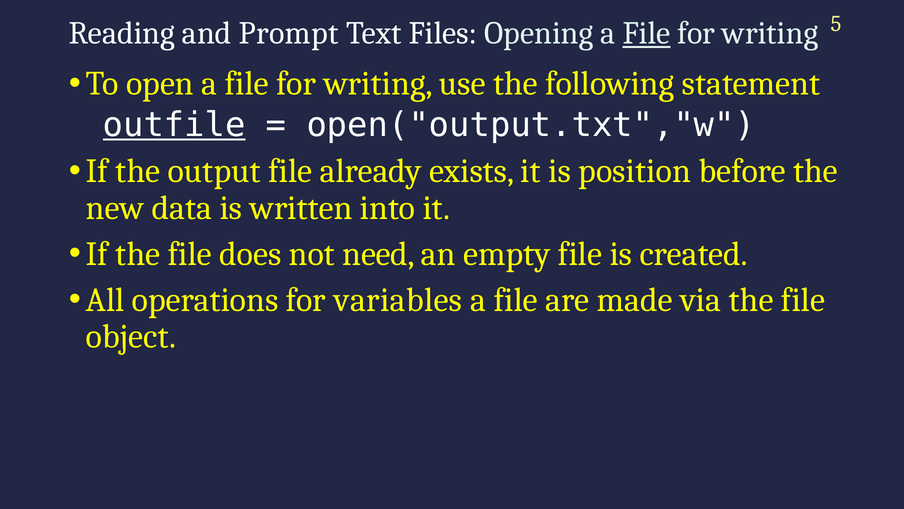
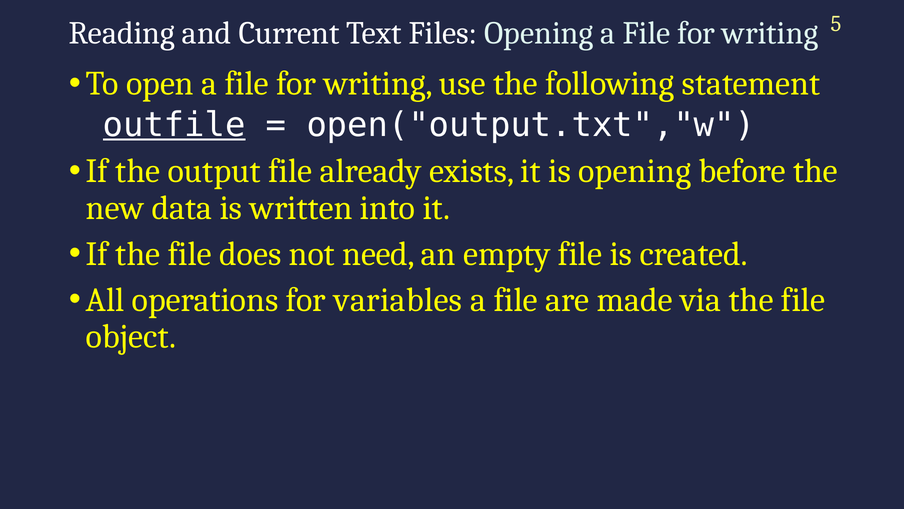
Prompt: Prompt -> Current (289, 33)
File underline: present -> none (646, 33)
is position: position -> opening (635, 171)
